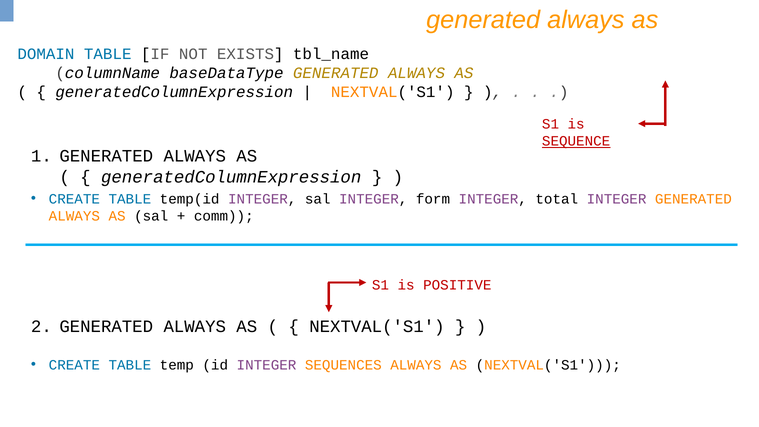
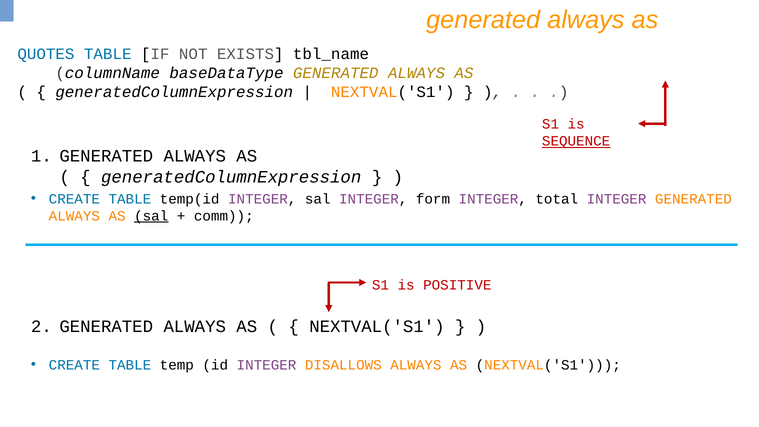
DOMAIN: DOMAIN -> QUOTES (46, 54)
sal underline: none -> present (151, 216)
SEQUENCES: SEQUENCES -> DISALLOWS (343, 365)
